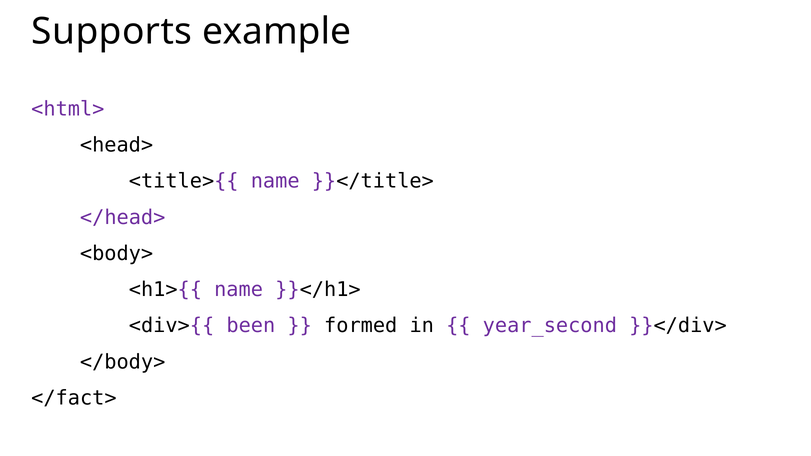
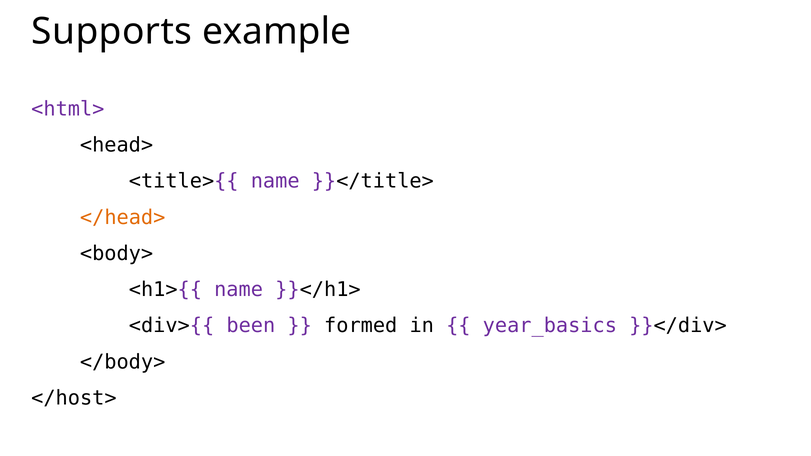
</head> colour: purple -> orange (123, 217)
year_second: year_second -> year_basics (550, 326)
</fact>: </fact> -> </host> (74, 398)
